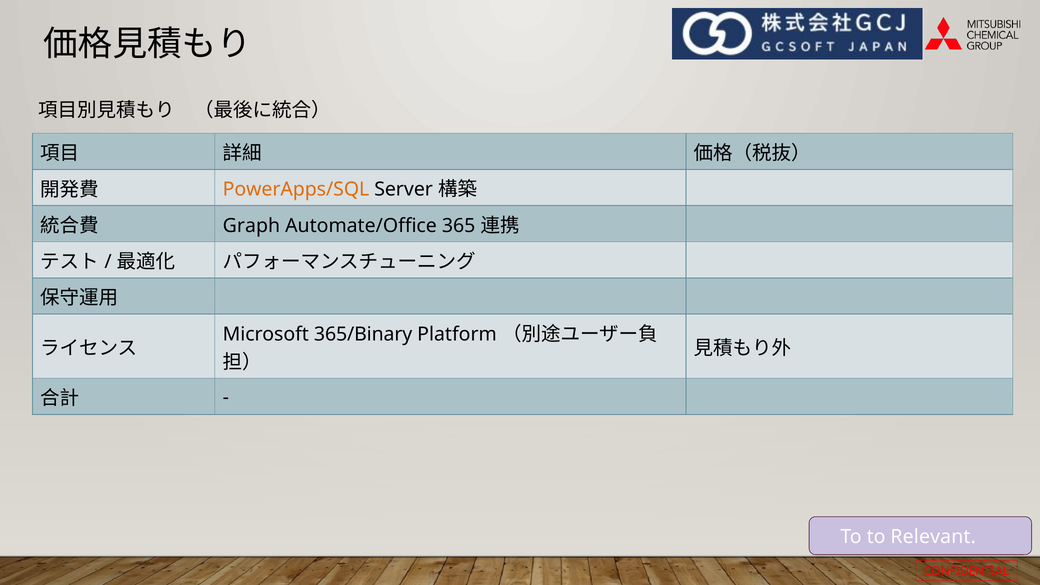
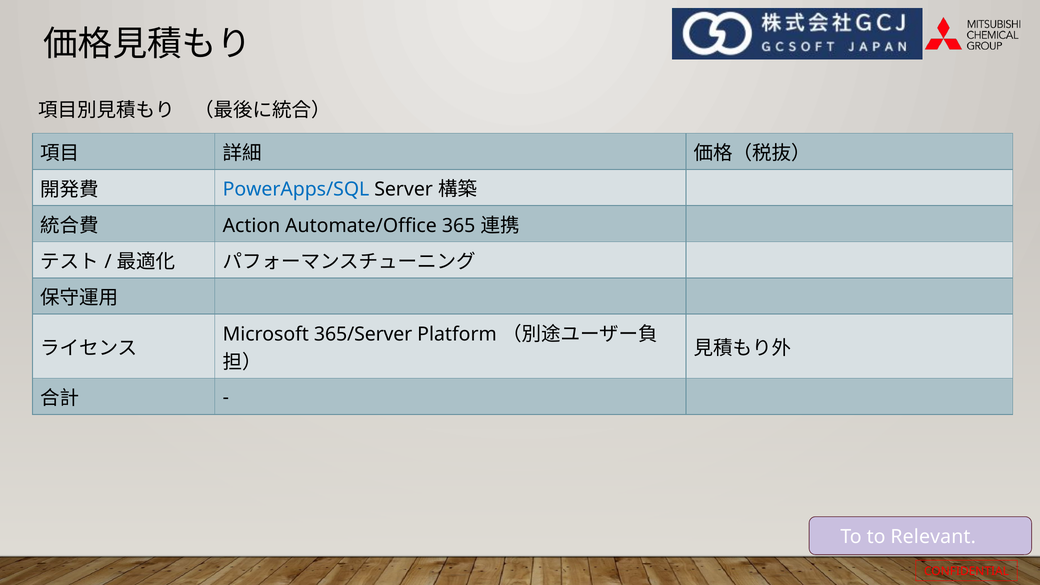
PowerApps/SQL colour: orange -> blue (296, 190)
Graph: Graph -> Action (251, 226)
365/Binary: 365/Binary -> 365/Server (363, 334)
